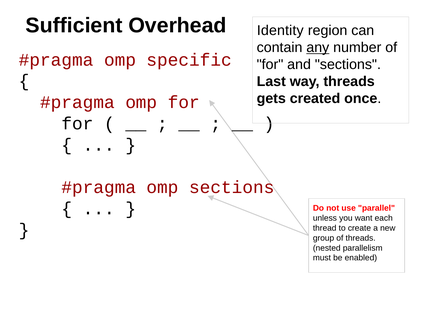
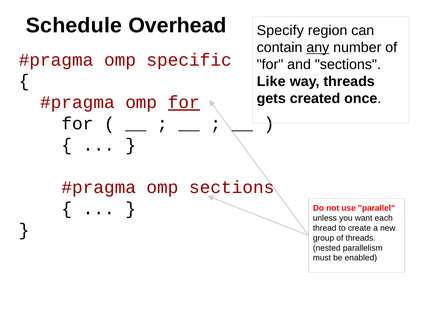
Sufficient: Sufficient -> Schedule (74, 26)
Identity: Identity -> Specify (280, 31)
Last: Last -> Like (271, 82)
for underline: none -> present (184, 103)
